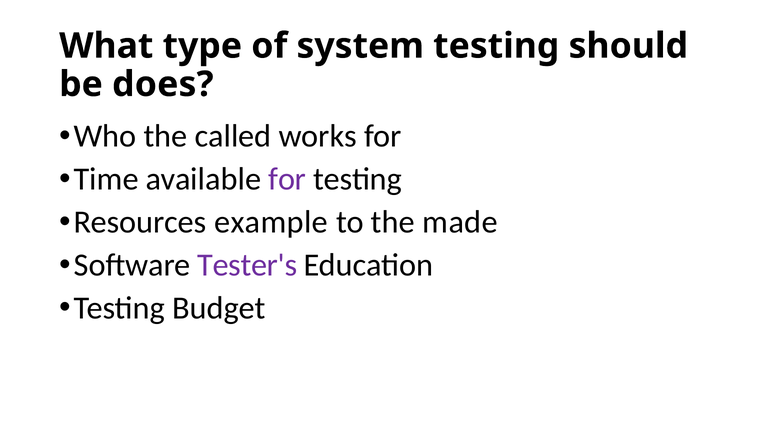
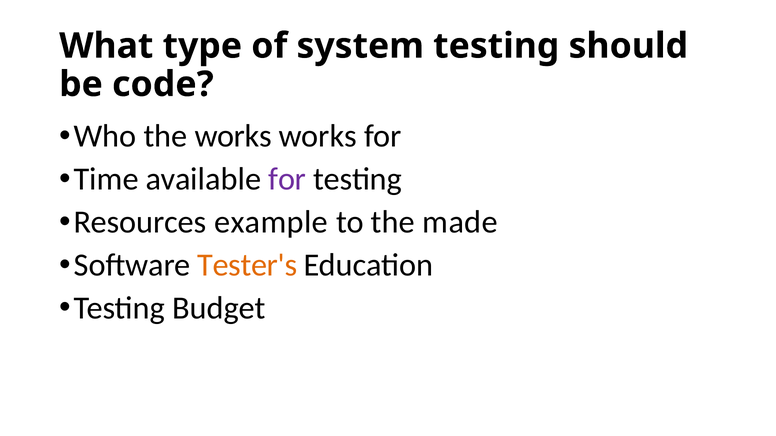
does: does -> code (163, 84)
the called: called -> works (233, 136)
Tester's colour: purple -> orange (247, 265)
